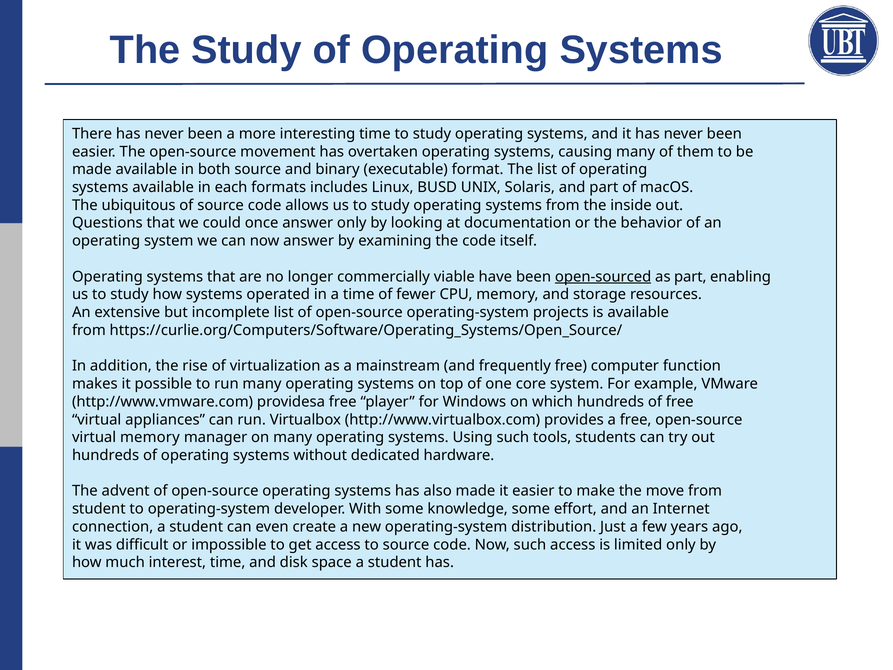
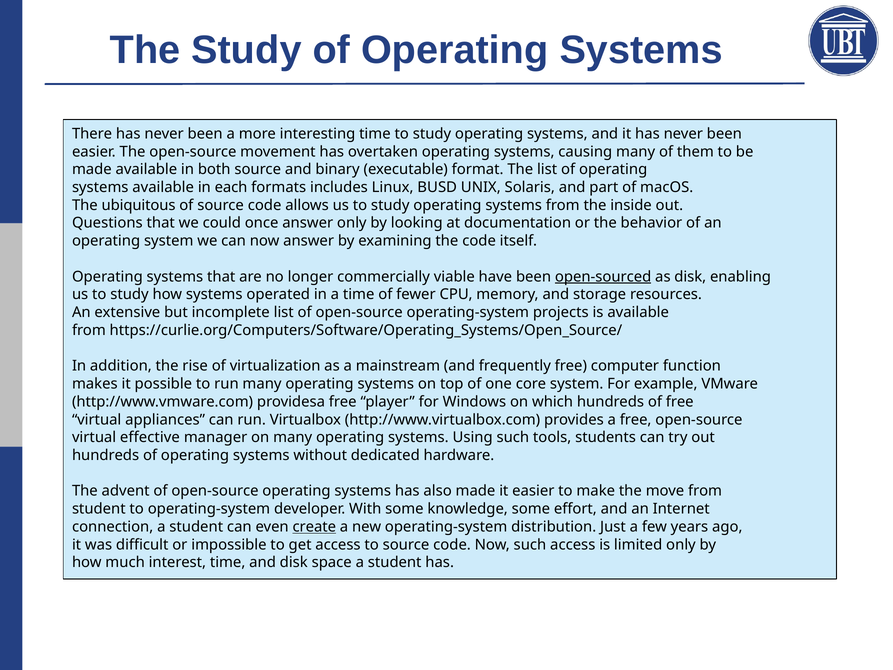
as part: part -> disk (690, 277)
virtual memory: memory -> effective (150, 437)
create underline: none -> present (314, 527)
